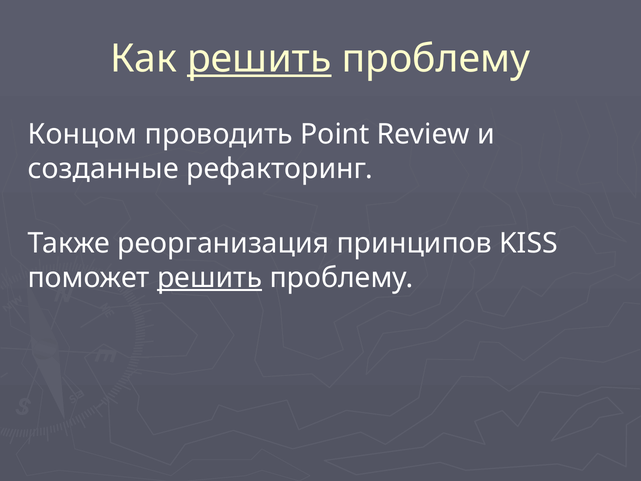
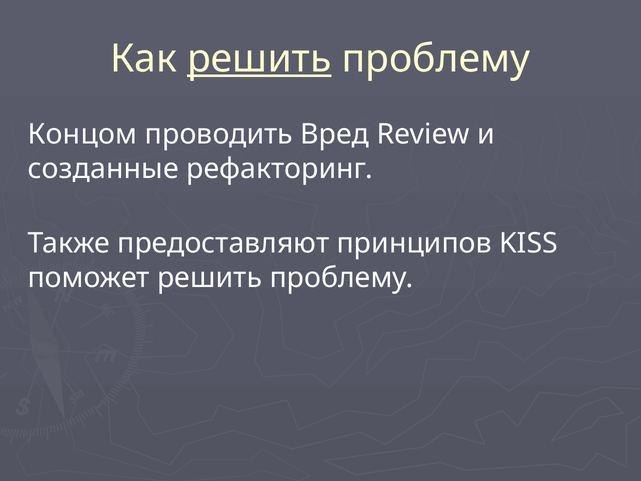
Point: Point -> Вред (335, 134)
реорганизация: реорганизация -> предоставляют (223, 243)
решить underline: present -> none (210, 278)
